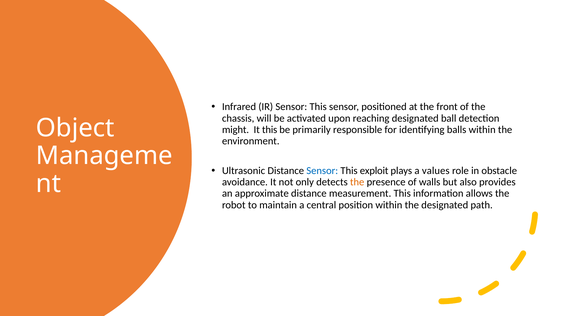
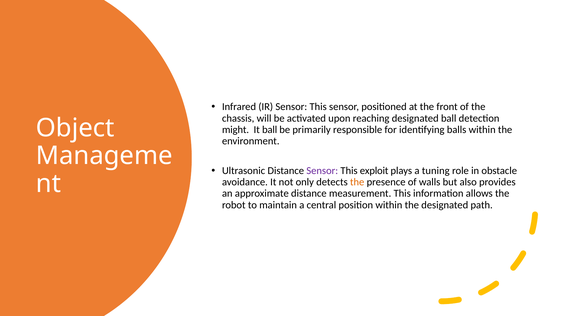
It this: this -> ball (270, 129)
Sensor colour: blue -> purple (322, 171)
values: values -> tuning (436, 171)
